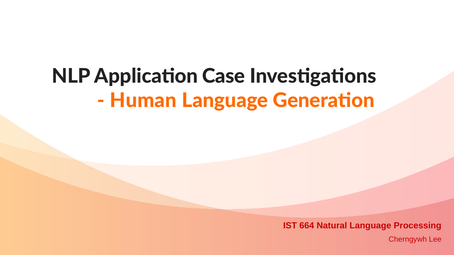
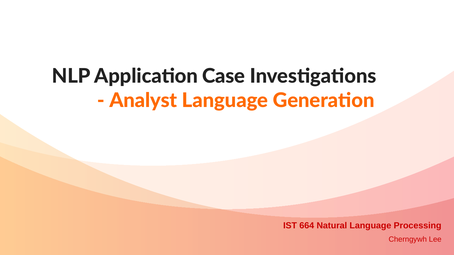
Human: Human -> Analyst (143, 101)
